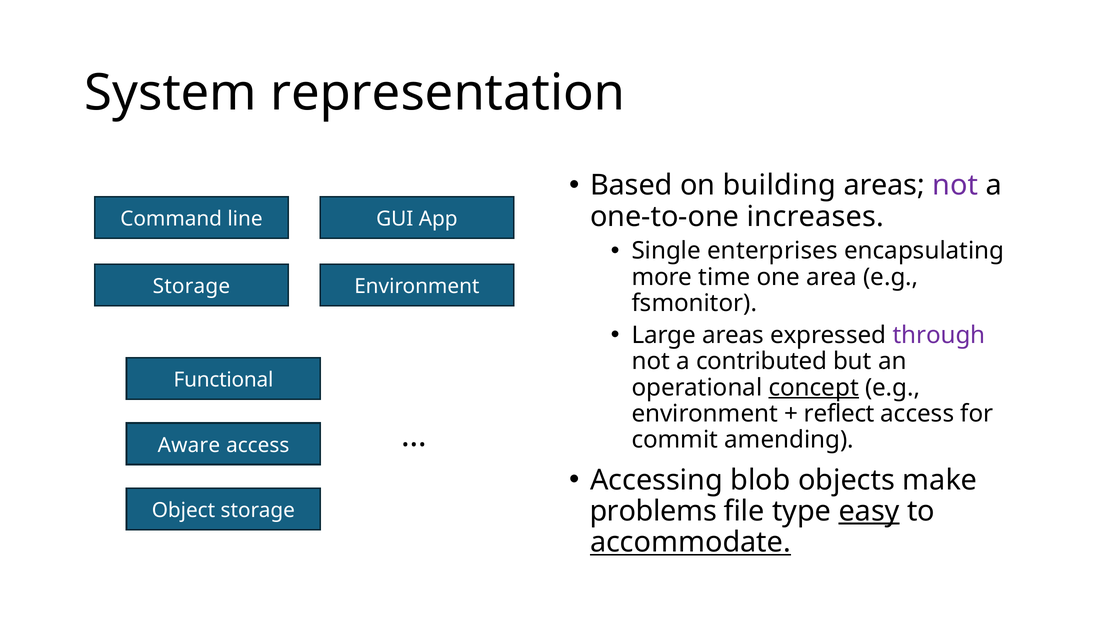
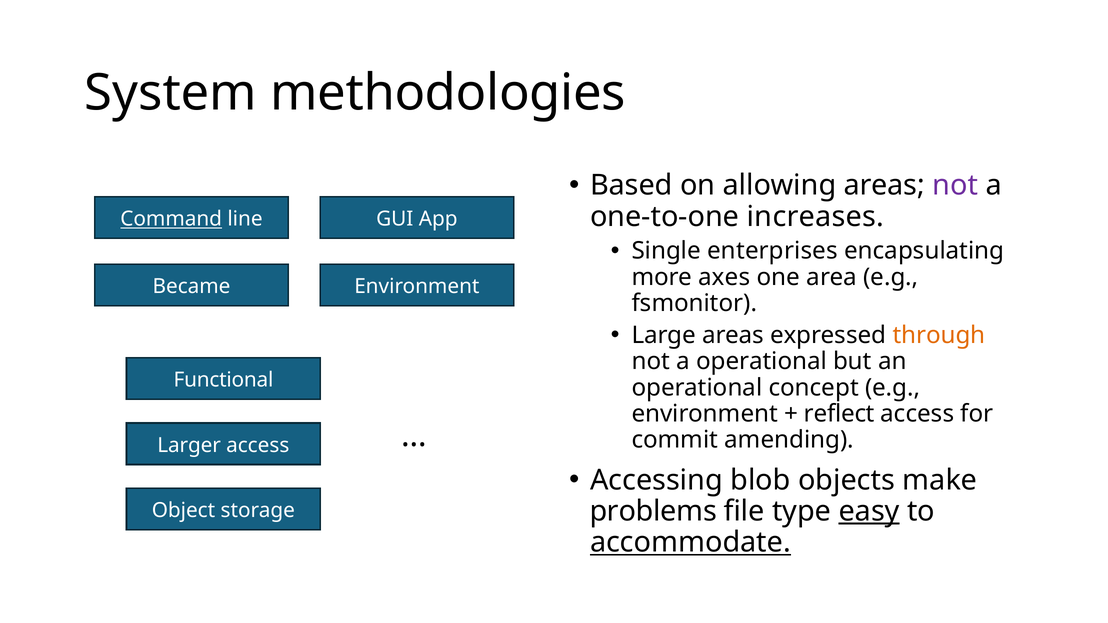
representation: representation -> methodologies (448, 93)
building: building -> allowing (780, 185)
Command underline: none -> present (171, 219)
time: time -> axes (724, 277)
Storage: Storage -> Became (192, 287)
through colour: purple -> orange (939, 335)
a contributed: contributed -> operational (761, 361)
concept underline: present -> none (814, 388)
Aware: Aware -> Larger (189, 445)
